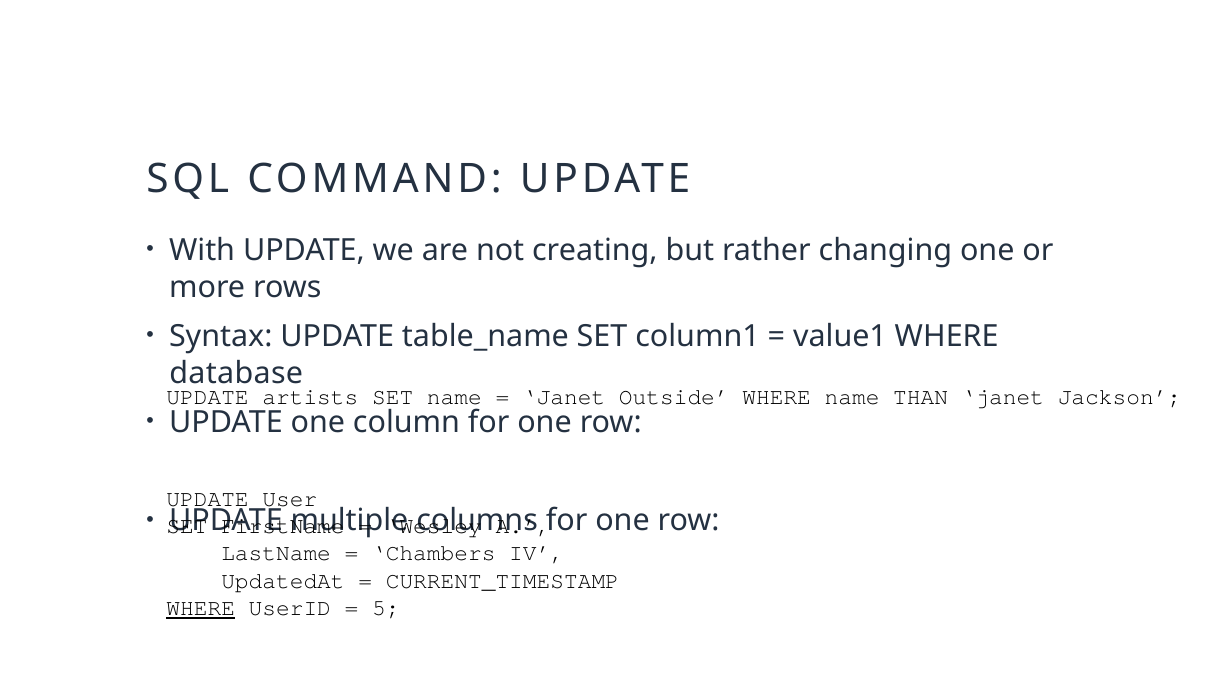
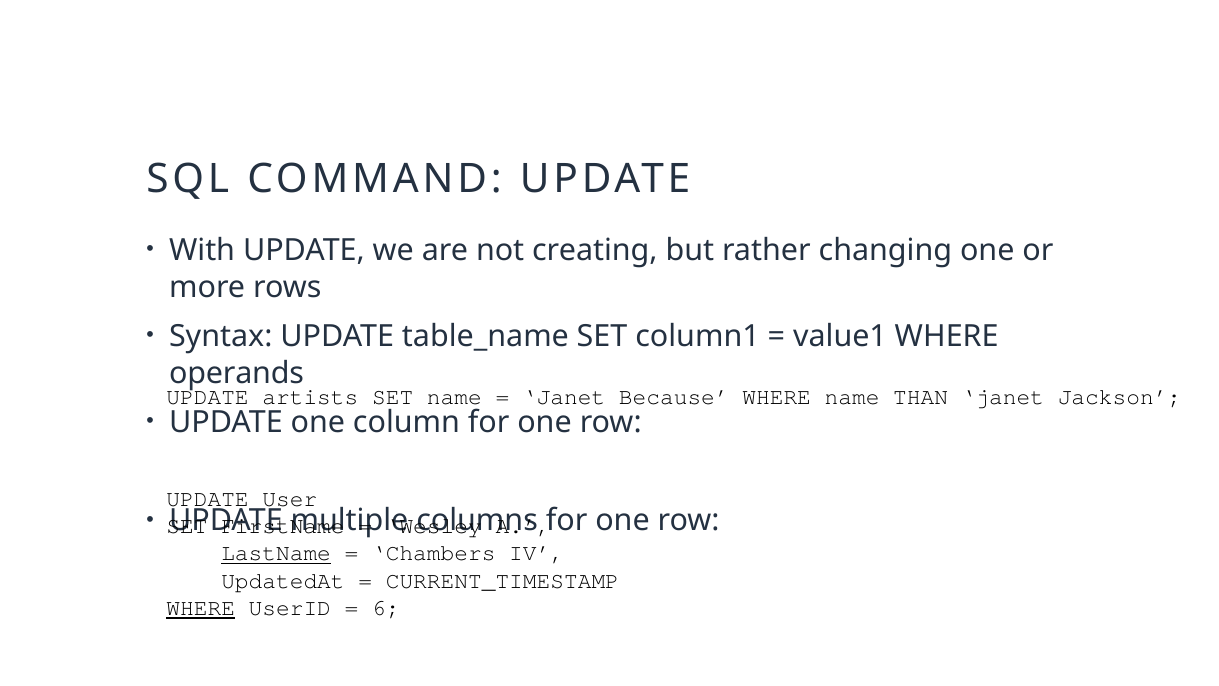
database: database -> operands (237, 373)
Outside: Outside -> Because (674, 397)
LastName underline: none -> present (276, 553)
5: 5 -> 6 (386, 608)
